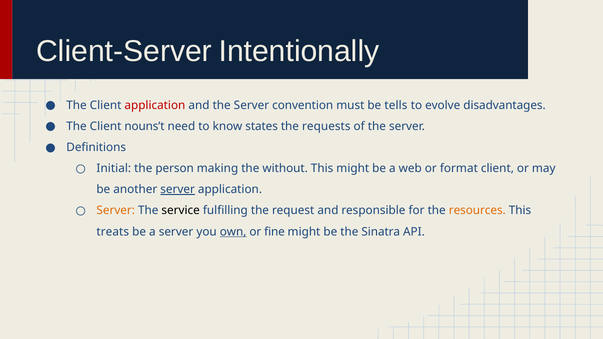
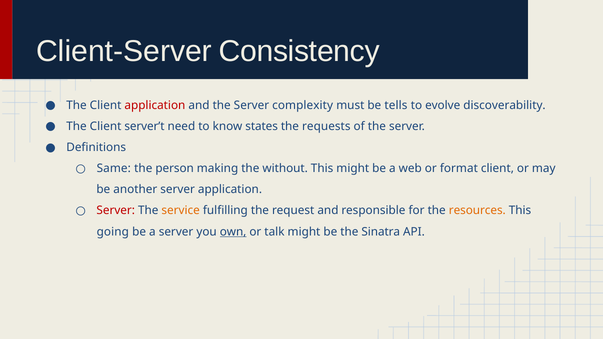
Intentionally: Intentionally -> Consistency (299, 52)
convention: convention -> complexity (303, 105)
disadvantages: disadvantages -> discoverability (504, 105)
nouns’t: nouns’t -> server’t (144, 126)
Initial: Initial -> Same (114, 169)
server underline: present -> none (178, 190)
Server colour: orange -> red (116, 211)
service colour: black -> orange (181, 211)
treats: treats -> going (113, 232)
fine: fine -> talk (274, 232)
